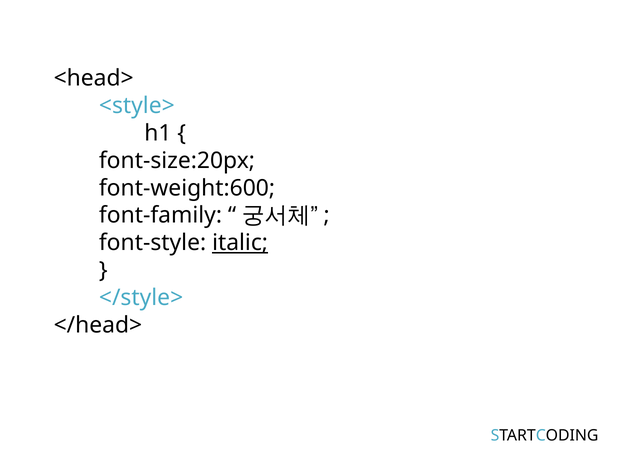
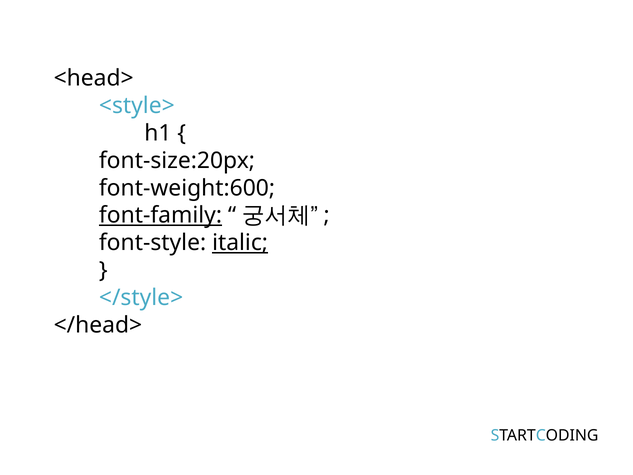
font-family underline: none -> present (160, 215)
